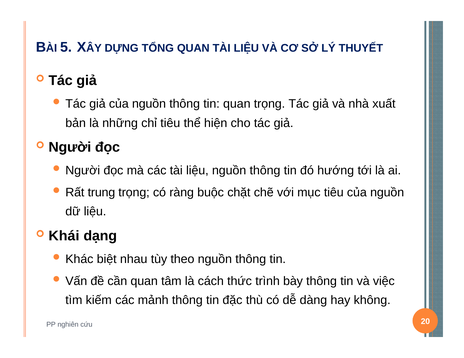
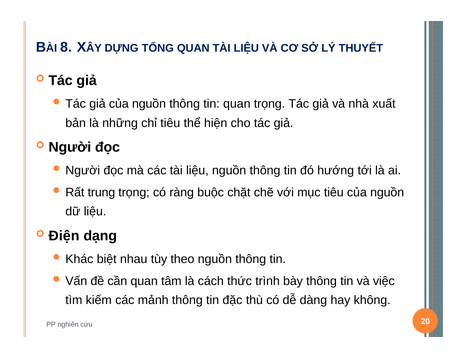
5: 5 -> 8 (66, 47)
Khái: Khái -> Điện (64, 236)
